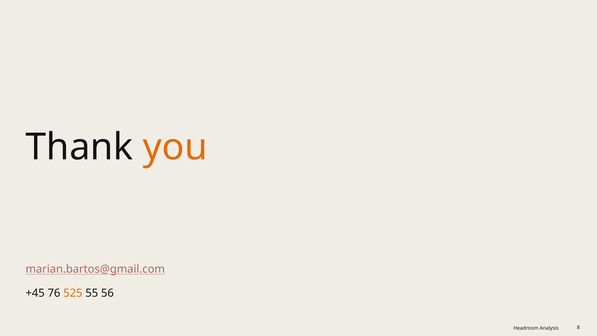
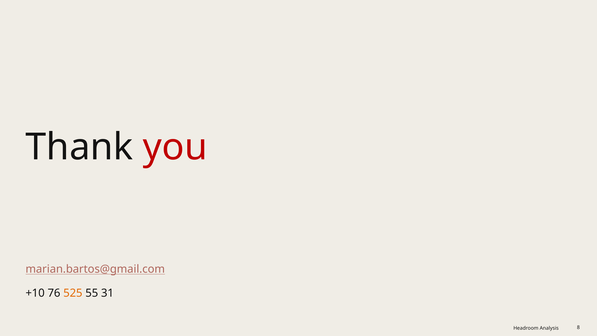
you colour: orange -> red (175, 147)
+45: +45 -> +10 (35, 293)
56: 56 -> 31 (107, 293)
